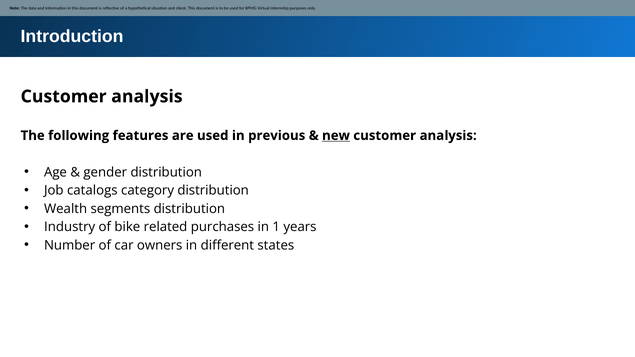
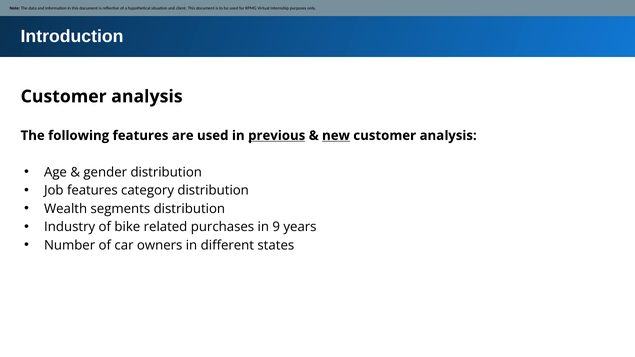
previous underline: none -> present (277, 136)
Job catalogs: catalogs -> features (92, 191)
1: 1 -> 9 (276, 227)
